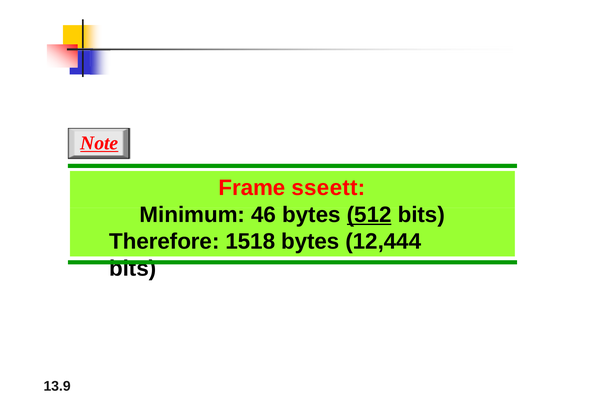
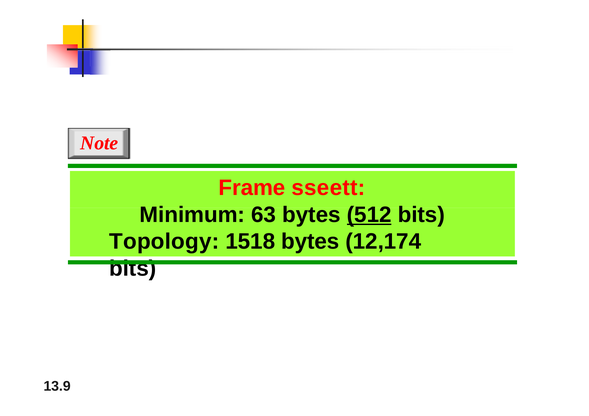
Note underline: present -> none (99, 143)
46: 46 -> 63 (264, 215)
Therefore: Therefore -> Topology (164, 242)
12,444: 12,444 -> 12,174 (383, 242)
